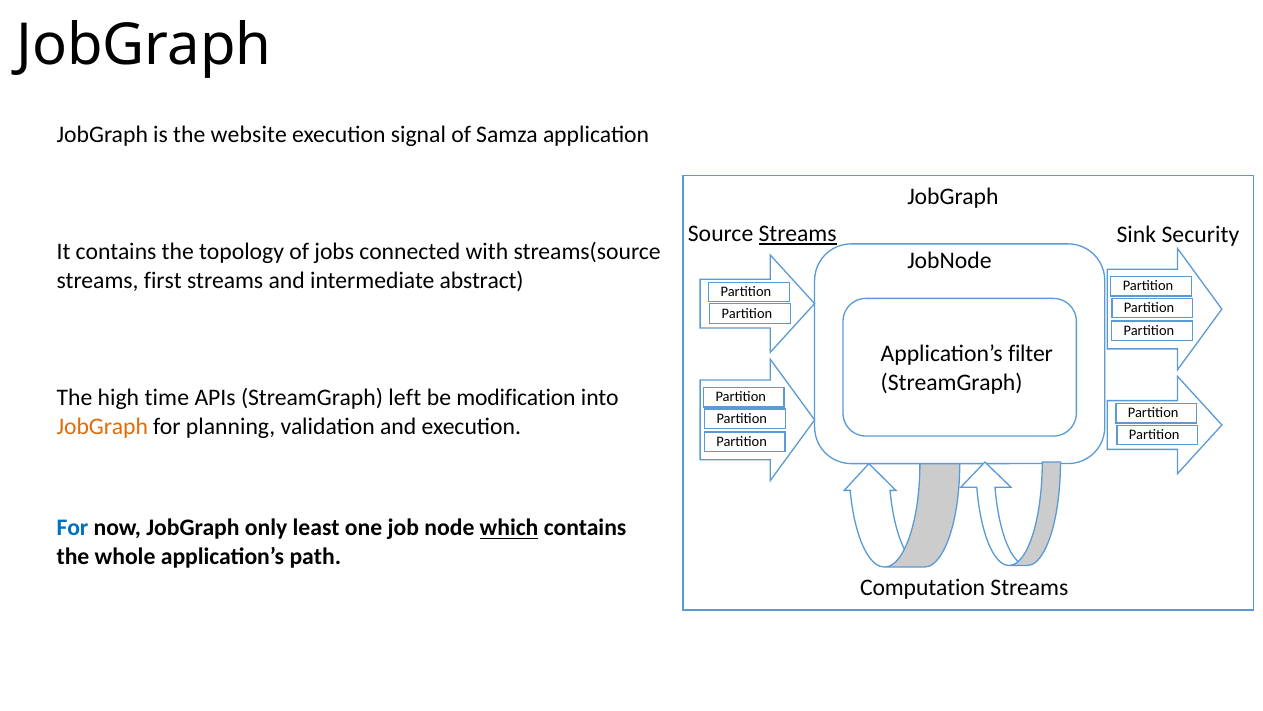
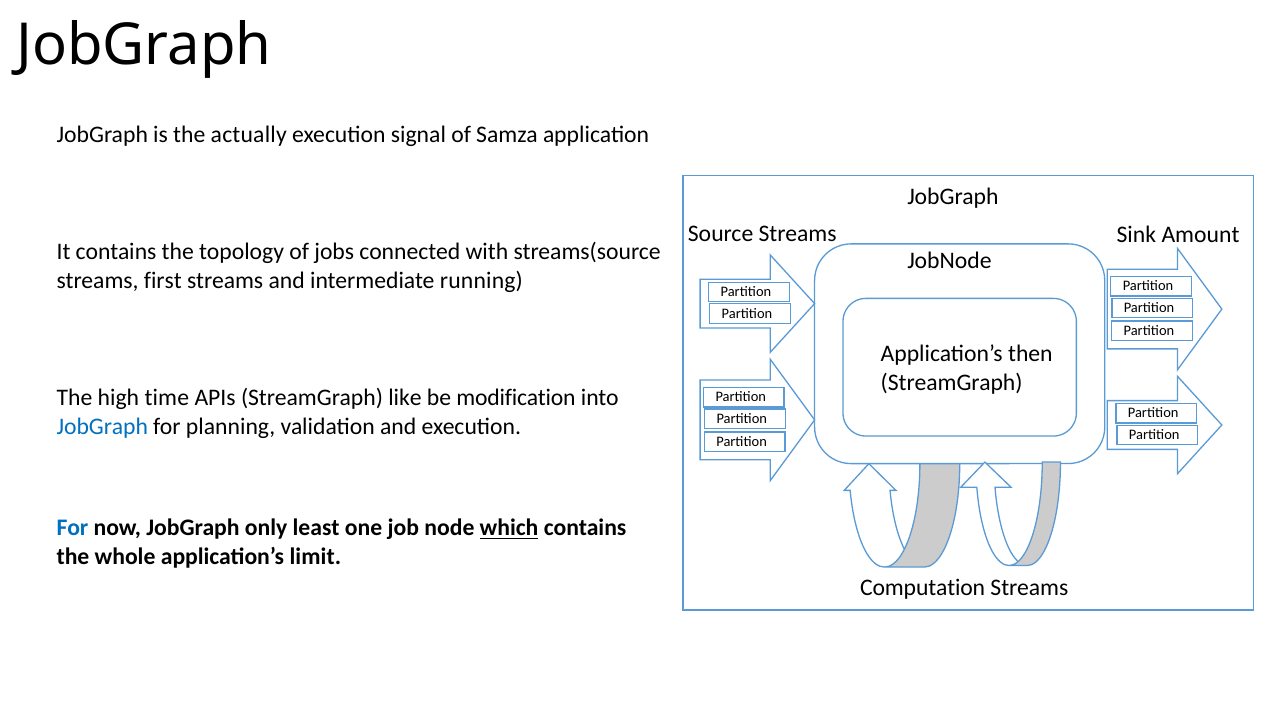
website: website -> actually (249, 134)
Streams underline: present -> none (798, 234)
Security: Security -> Amount (1201, 234)
abstract: abstract -> running (481, 280)
filter: filter -> then (1030, 354)
left: left -> like (405, 398)
JobGraph colour: orange -> blue (102, 426)
path: path -> limit (315, 556)
